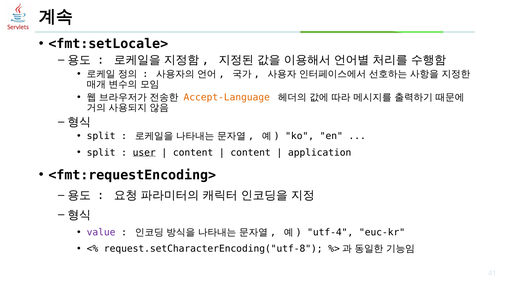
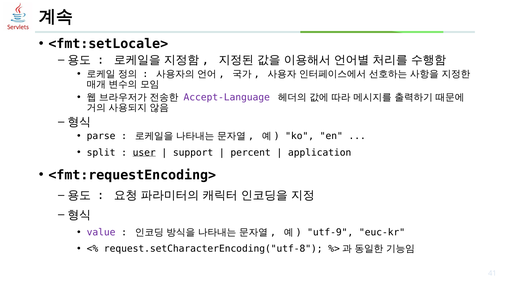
Accept-Language colour: orange -> purple (227, 97)
split: split -> parse (101, 136)
content: content -> support (193, 152)
content: content -> percent (251, 152)
utf-4: utf-4 -> utf-9 (330, 232)
